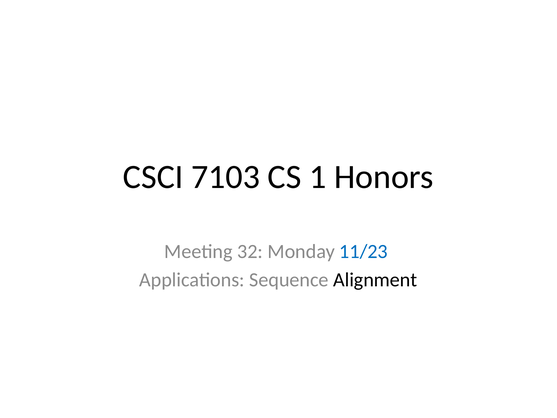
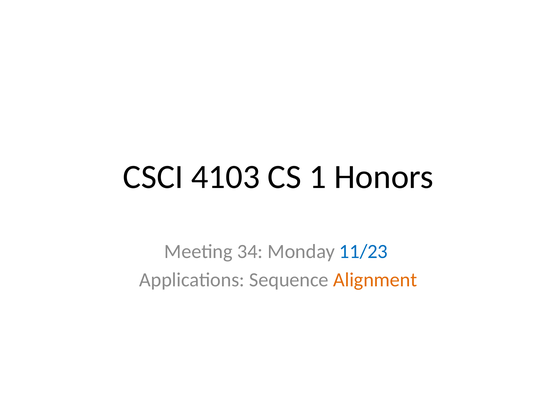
7103: 7103 -> 4103 (226, 177)
32: 32 -> 34 (250, 251)
Alignment colour: black -> orange (375, 280)
